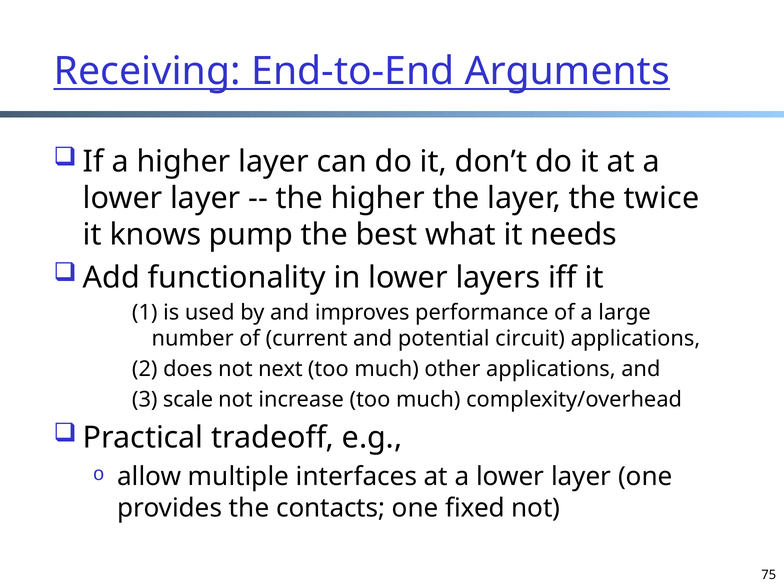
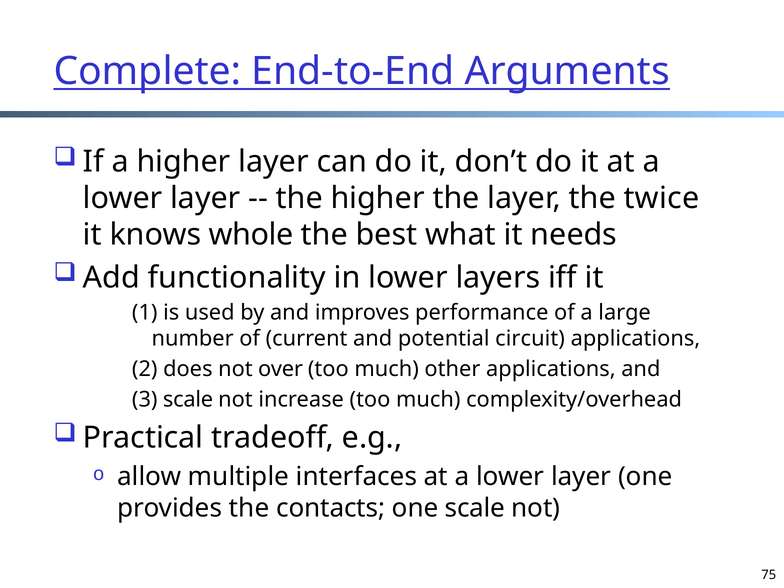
Receiving: Receiving -> Complete (147, 71)
pump: pump -> whole (251, 235)
next: next -> over (280, 369)
one fixed: fixed -> scale (475, 508)
